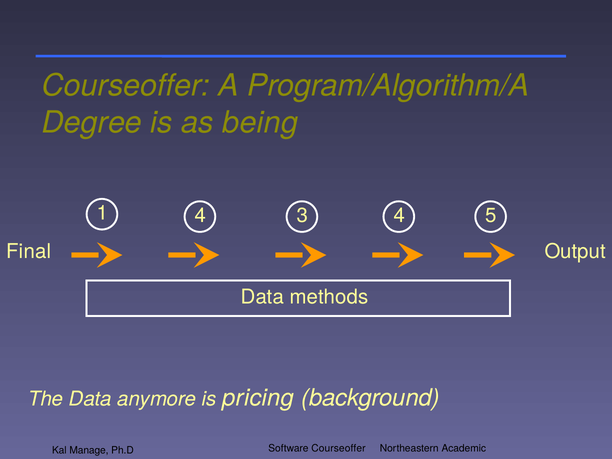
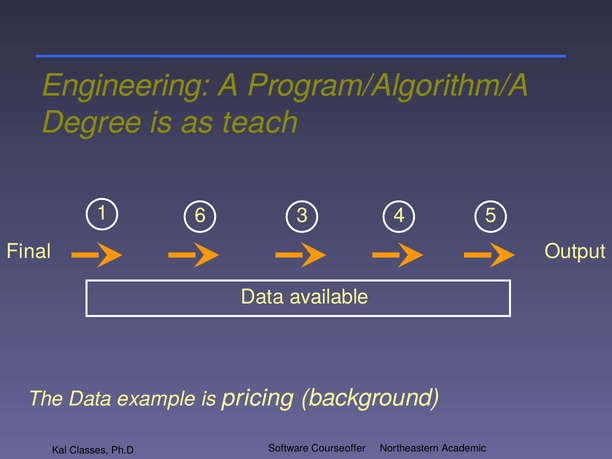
Courseoffer: Courseoffer -> Engineering (126, 86)
being: being -> teach (260, 122)
1 4: 4 -> 6 (200, 216)
methods: methods -> available (329, 297)
anymore: anymore -> example (157, 399)
Manage: Manage -> Classes (89, 451)
